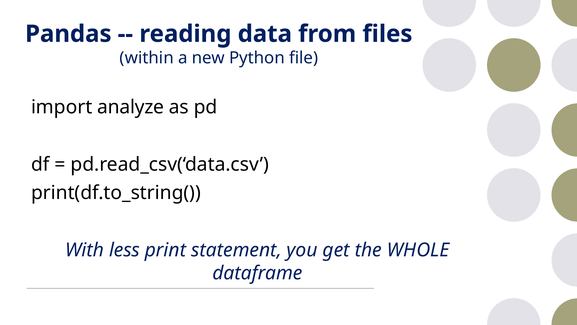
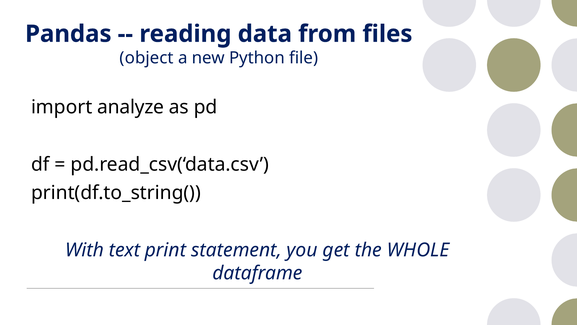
within: within -> object (147, 58)
less: less -> text (125, 250)
